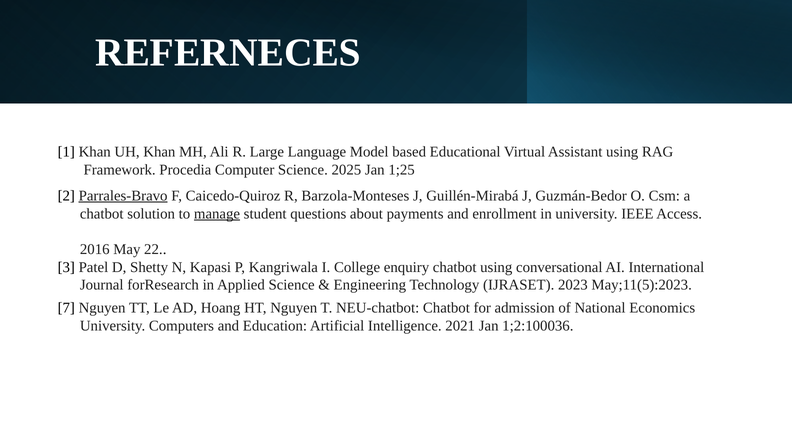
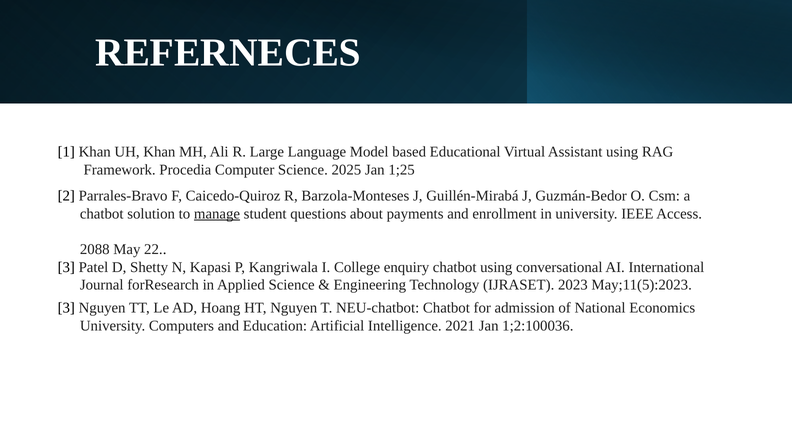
Parrales-Bravo underline: present -> none (123, 196)
2016: 2016 -> 2088 (95, 249)
7: 7 -> 3 (66, 307)
